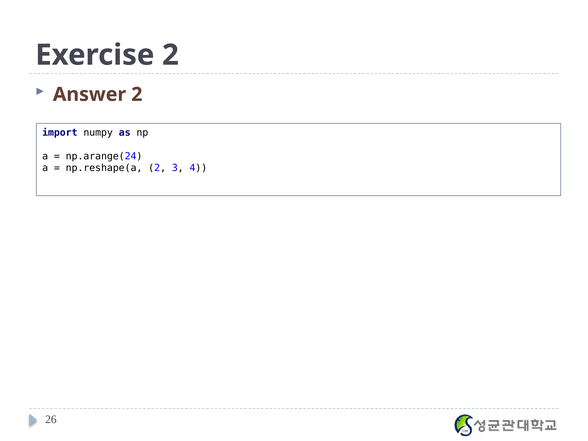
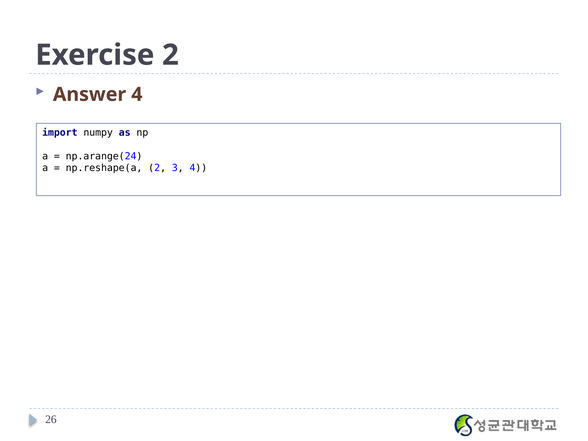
Answer 2: 2 -> 4 (137, 94)
